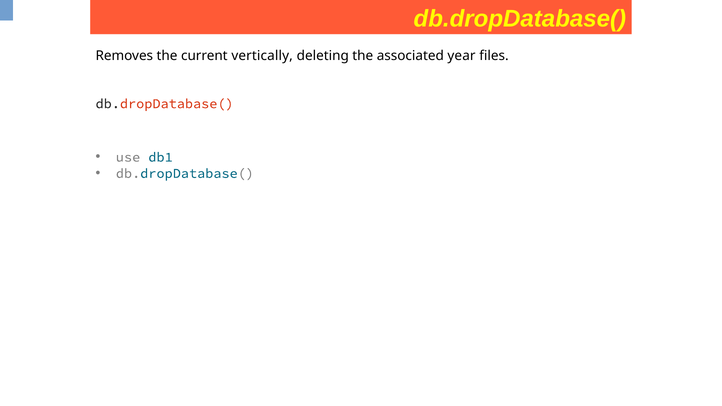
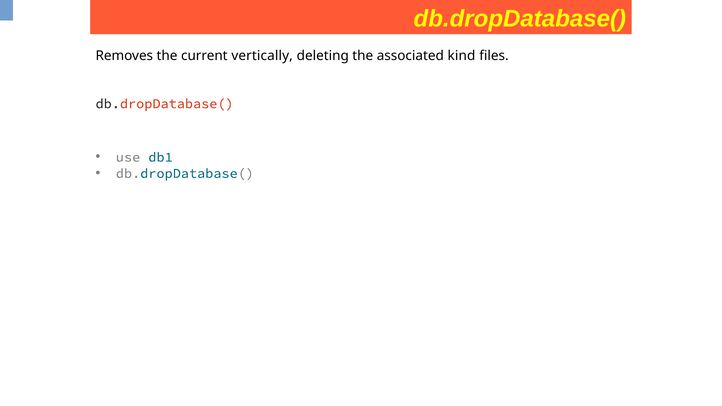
year: year -> kind (462, 56)
